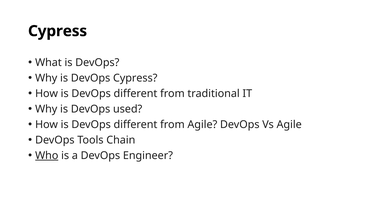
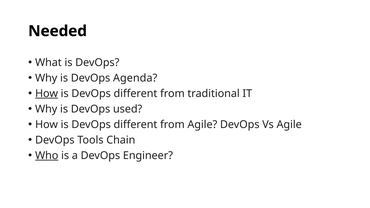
Cypress: Cypress -> Needed (58, 31)
DevOps Cypress: Cypress -> Agenda (135, 78)
How underline: none -> present (47, 94)
